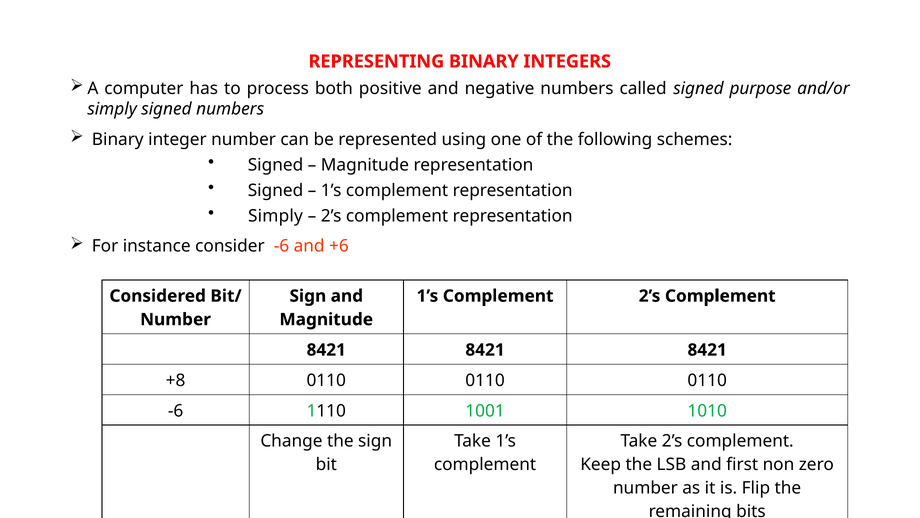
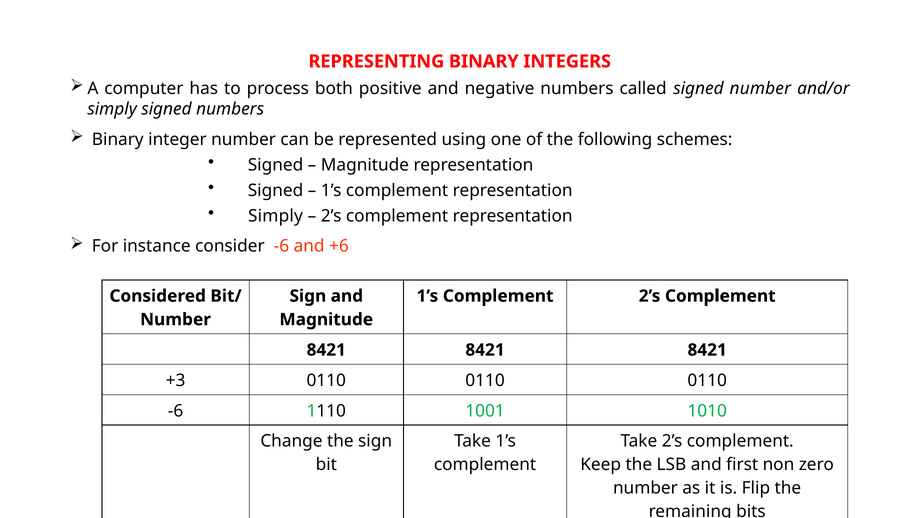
signed purpose: purpose -> number (760, 88)
+8: +8 -> +3 (176, 380)
